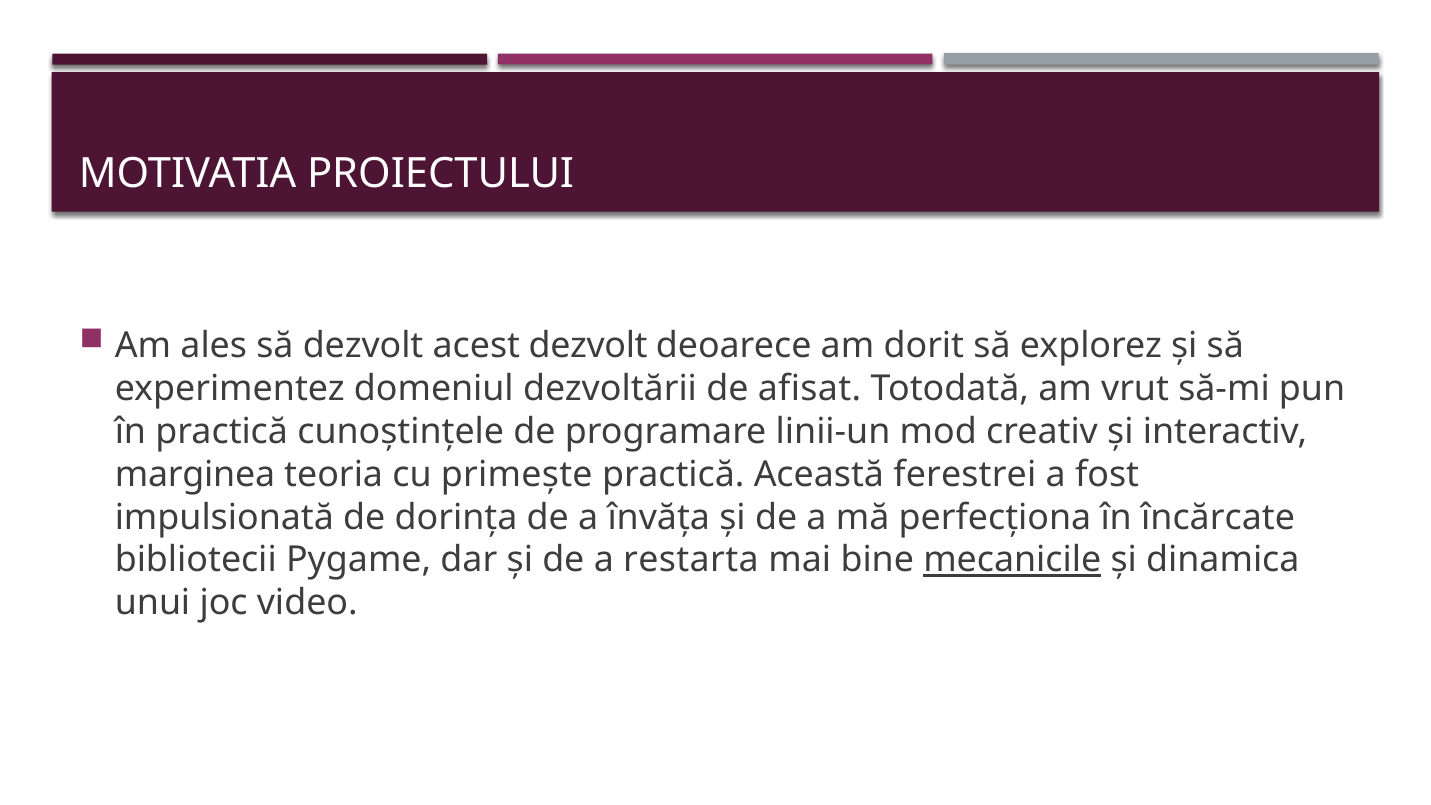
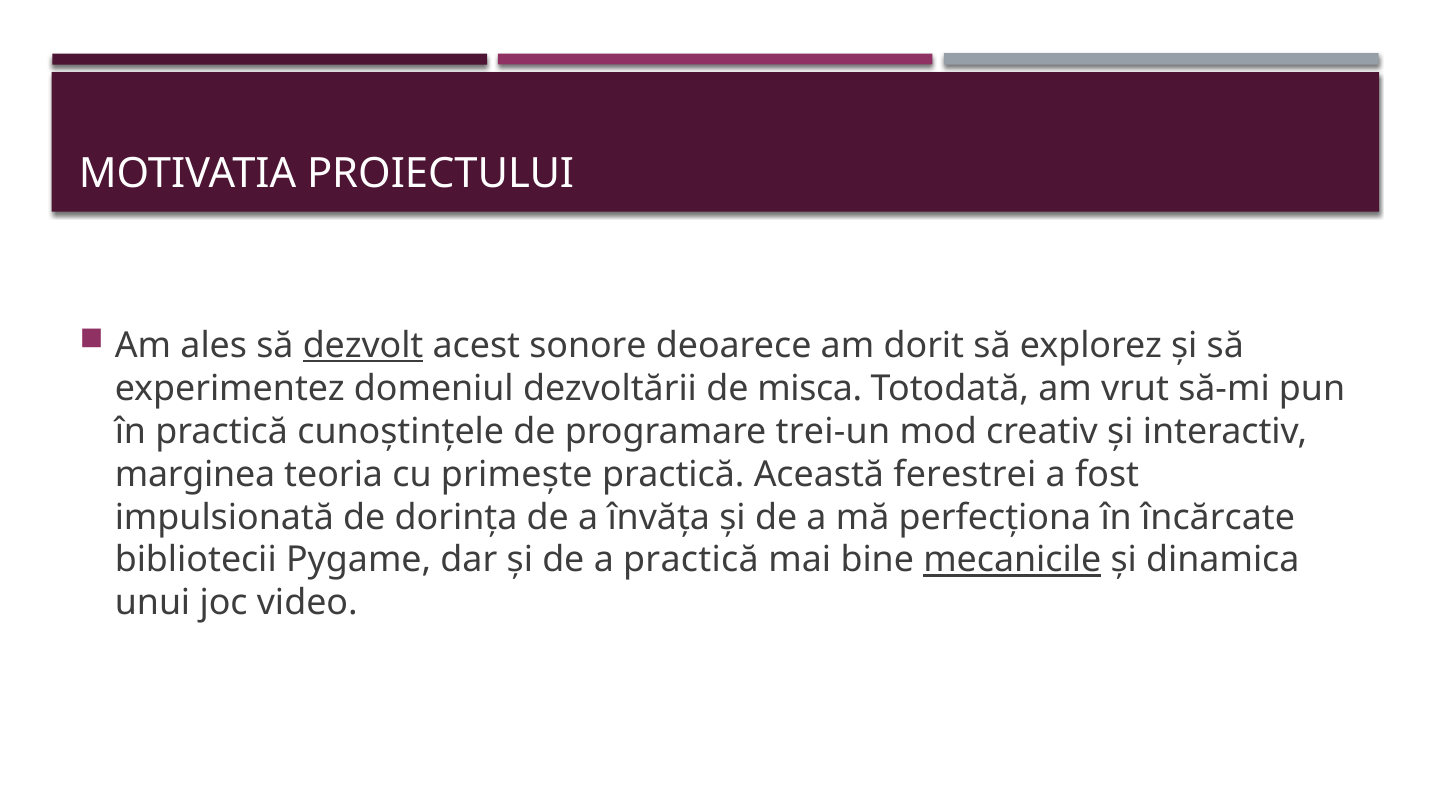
dezvolt underline: none -> present (363, 345)
acest dezvolt: dezvolt -> sonore (588, 345)
afisat: afisat -> misca (810, 388)
linii-un: linii-un -> trei-un (833, 431)
a restarta: restarta -> practică (691, 560)
